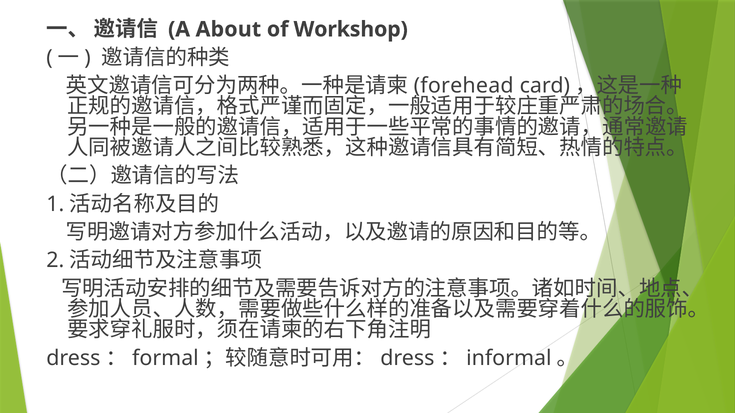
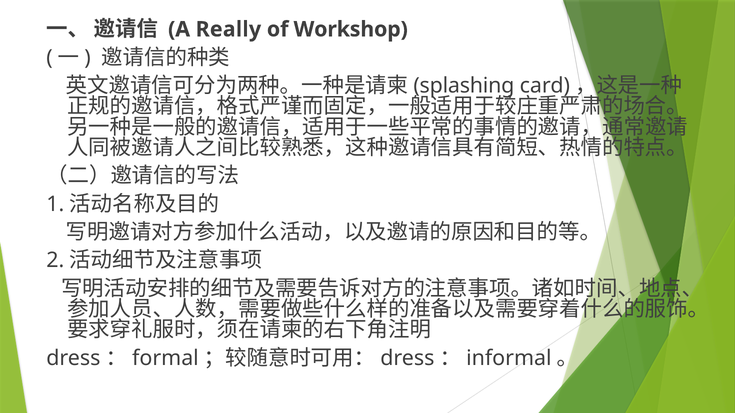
About: About -> Really (228, 29)
forehead: forehead -> splashing (464, 86)
